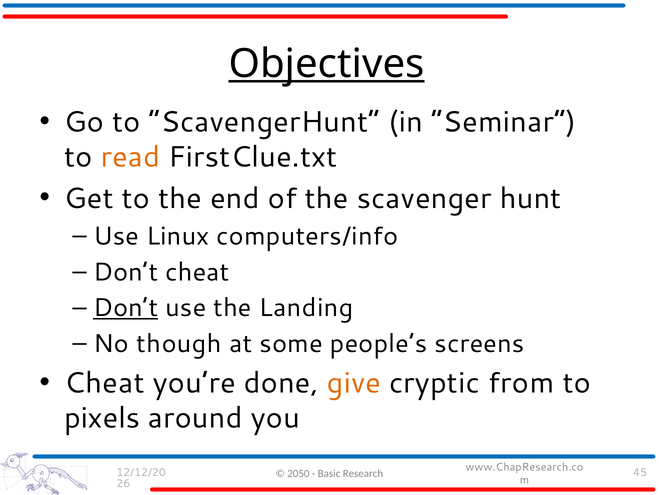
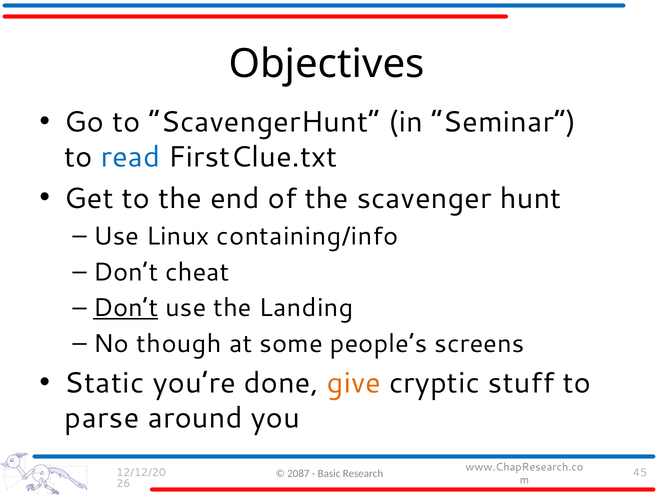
Objectives underline: present -> none (327, 64)
read colour: orange -> blue (130, 157)
computers/info: computers/info -> containing/info (307, 236)
Cheat: Cheat -> Static (104, 382)
from: from -> stuff (521, 382)
pixels: pixels -> parse (102, 418)
2050: 2050 -> 2087 (298, 473)
